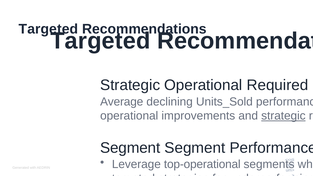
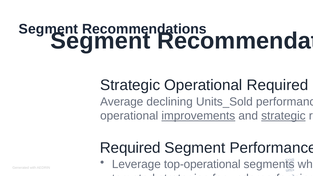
Targeted: Targeted -> Segment (48, 29)
Targeted: Targeted -> Segment (100, 41)
improvements underline: none -> present (198, 116)
Segment: Segment -> Required (130, 148)
